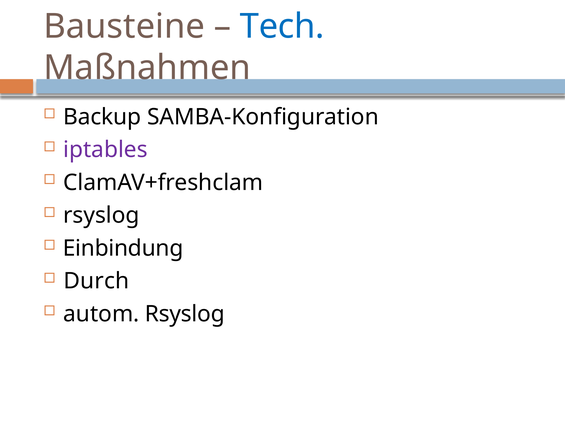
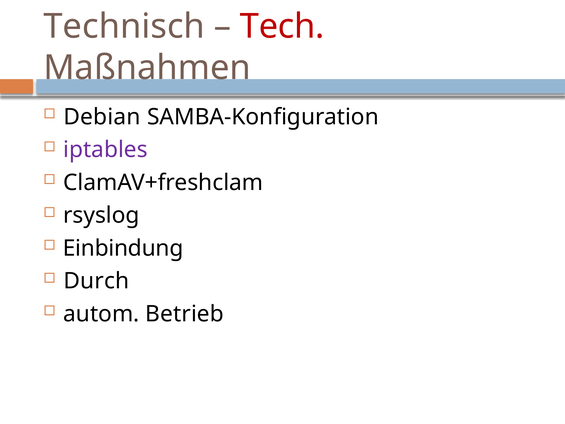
Bausteine: Bausteine -> Technisch (124, 26)
Tech colour: blue -> red (282, 26)
Backup: Backup -> Debian (102, 117)
autom Rsyslog: Rsyslog -> Betrieb (185, 314)
